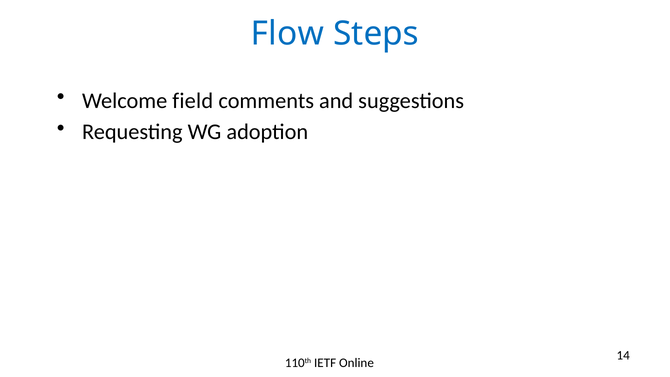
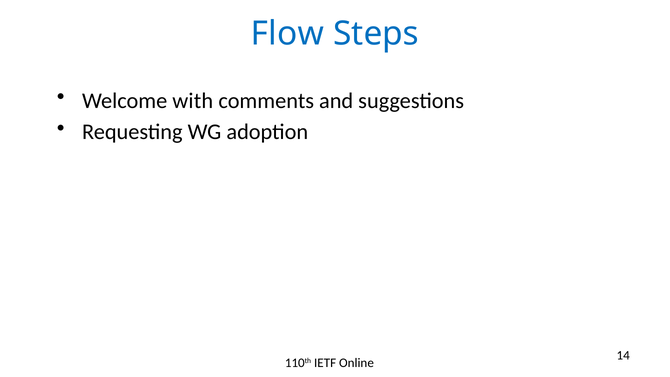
field: field -> with (193, 101)
